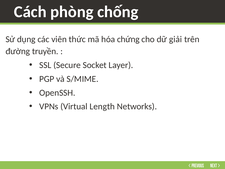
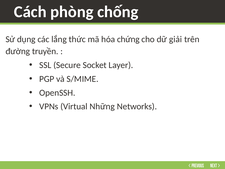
viên: viên -> lắng (59, 39)
Length: Length -> Những (102, 106)
